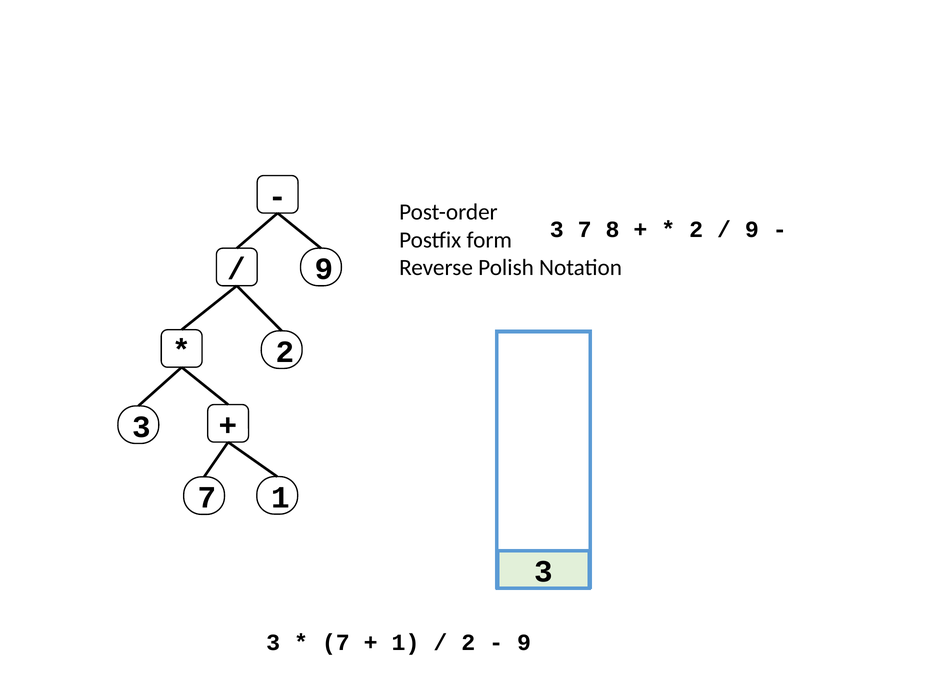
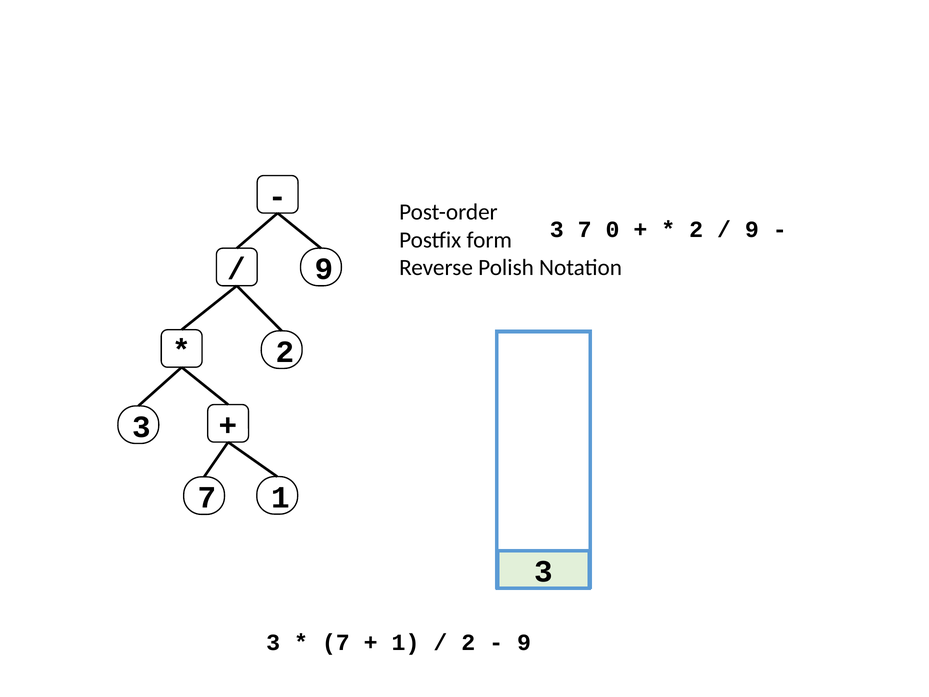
8: 8 -> 0 (613, 229)
